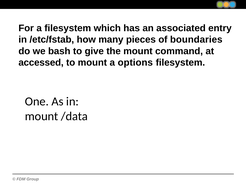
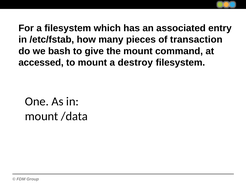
boundaries: boundaries -> transaction (196, 40)
options: options -> destroy (135, 63)
